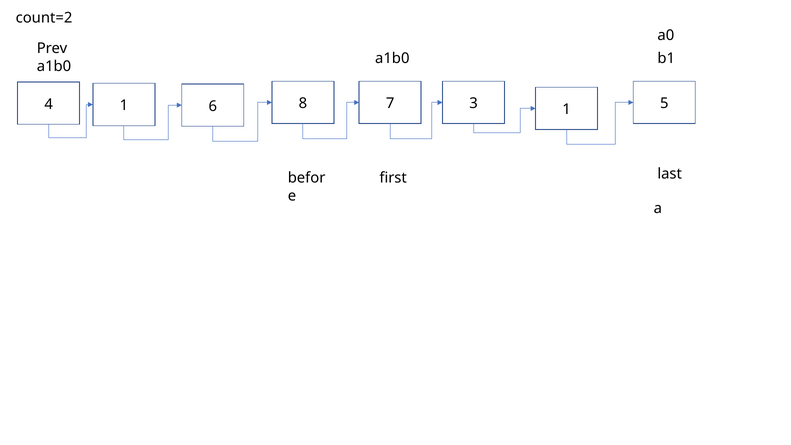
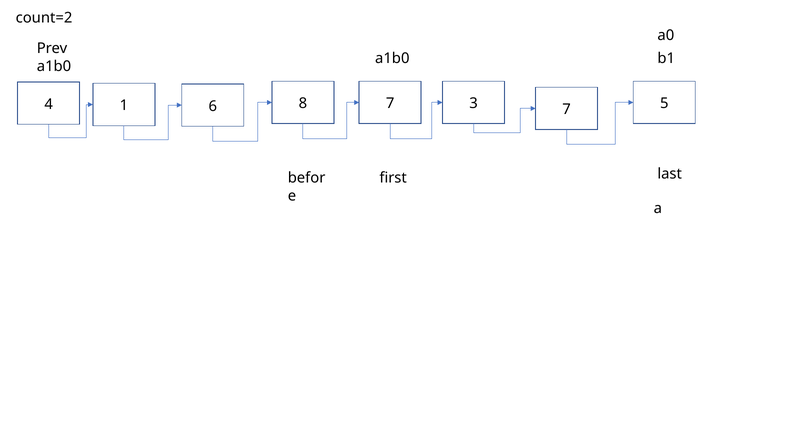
3 1: 1 -> 7 (567, 109)
